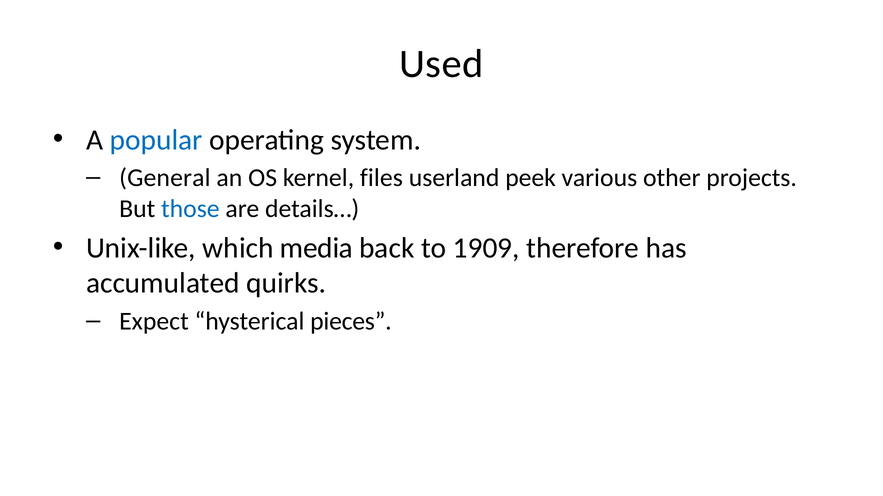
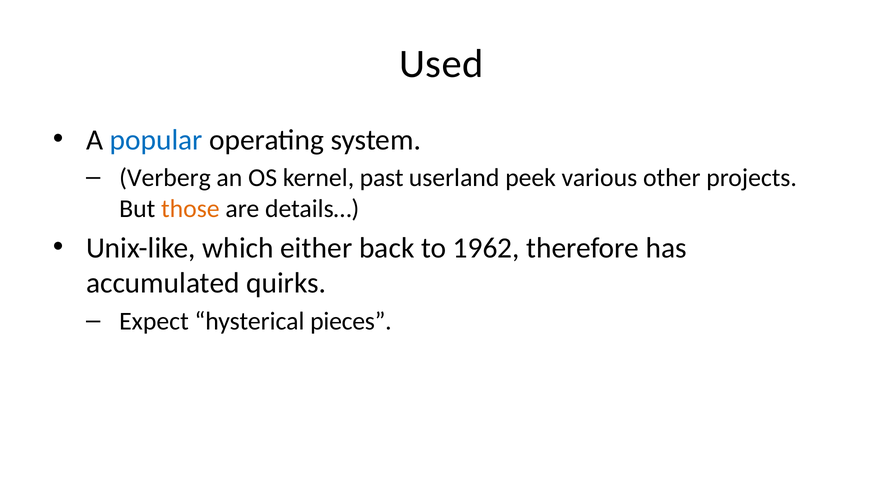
General: General -> Verberg (165, 178)
files: files -> past (382, 178)
those colour: blue -> orange (190, 209)
media: media -> either (316, 248)
1909: 1909 -> 1962 (486, 248)
